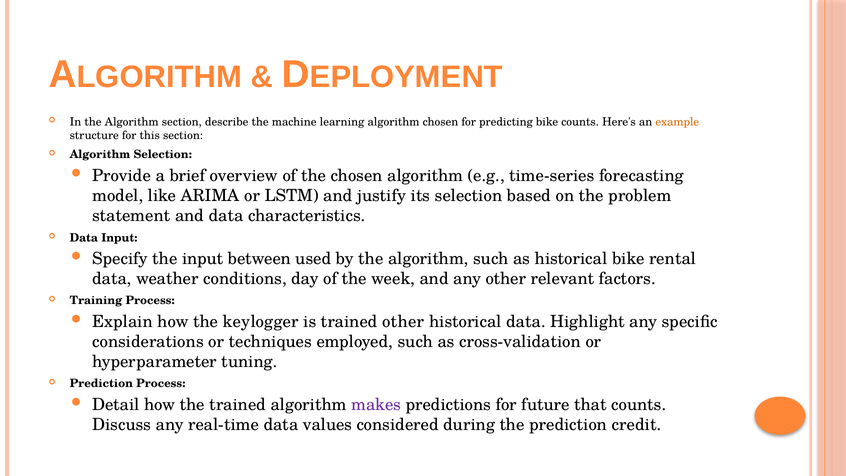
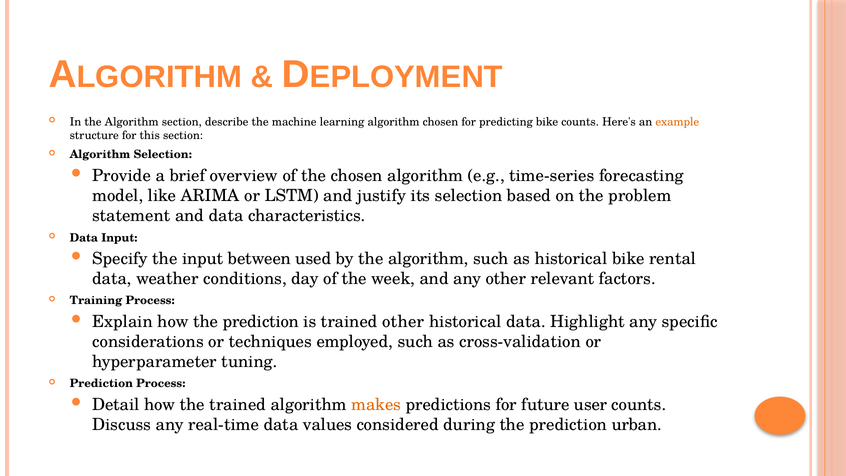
how the keylogger: keylogger -> prediction (261, 322)
makes colour: purple -> orange (376, 405)
that: that -> user (591, 405)
credit: credit -> urban (637, 425)
